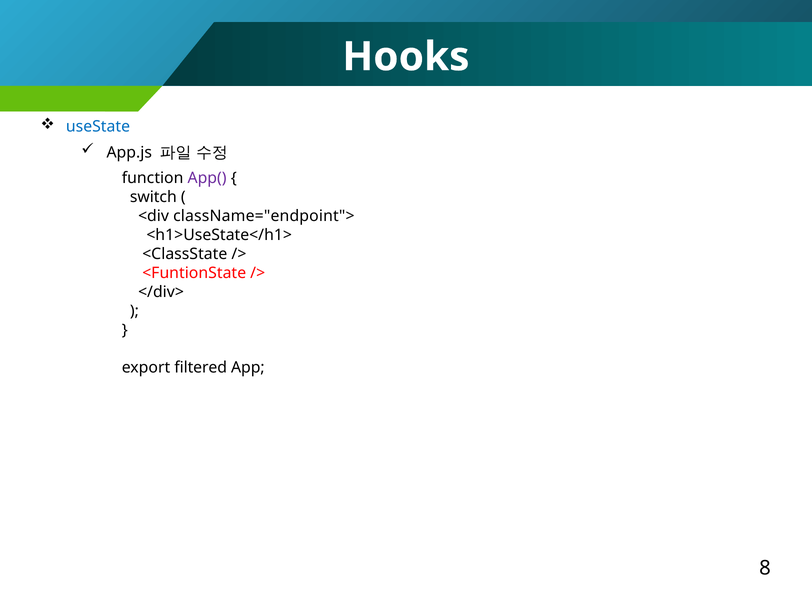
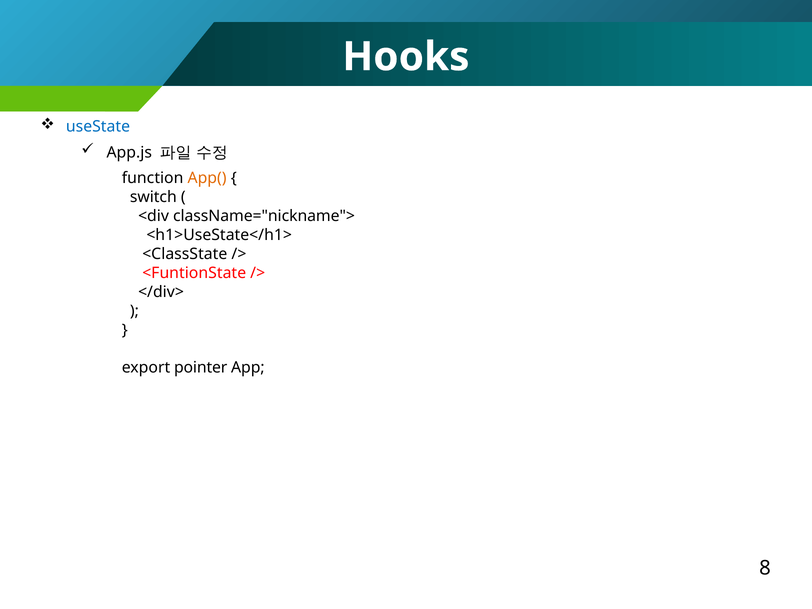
App( colour: purple -> orange (207, 178)
className="endpoint">: className="endpoint"> -> className="nickname"> (264, 216)
filtered: filtered -> pointer (201, 368)
